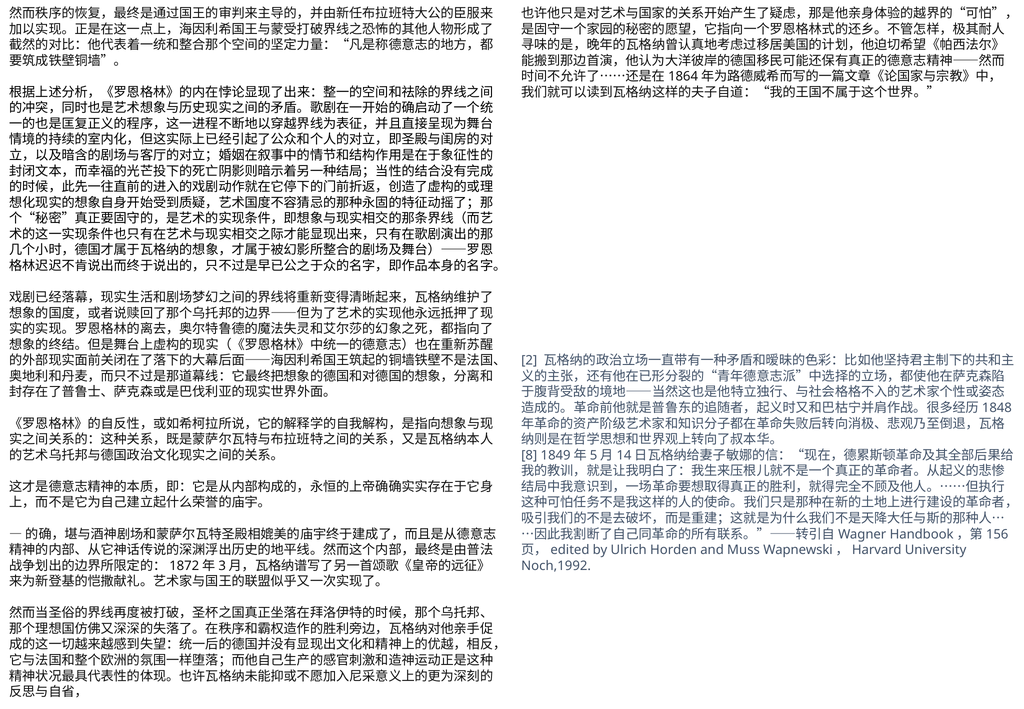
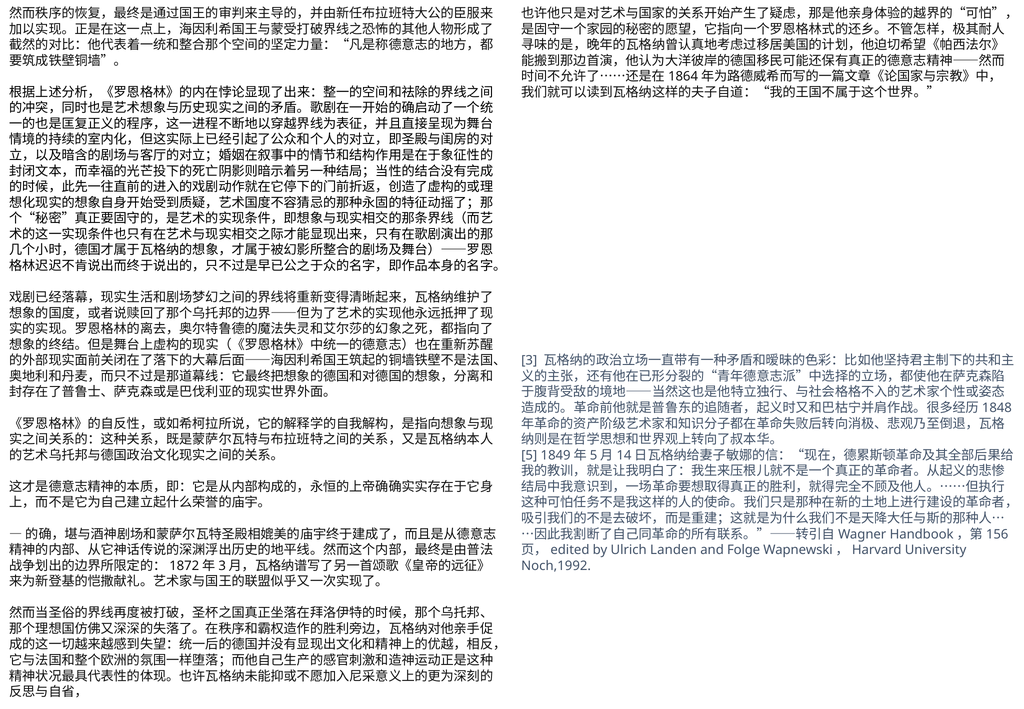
2: 2 -> 3 (529, 361)
8: 8 -> 5 (529, 455)
Horden: Horden -> Landen (673, 550)
Muss: Muss -> Folge (744, 550)
